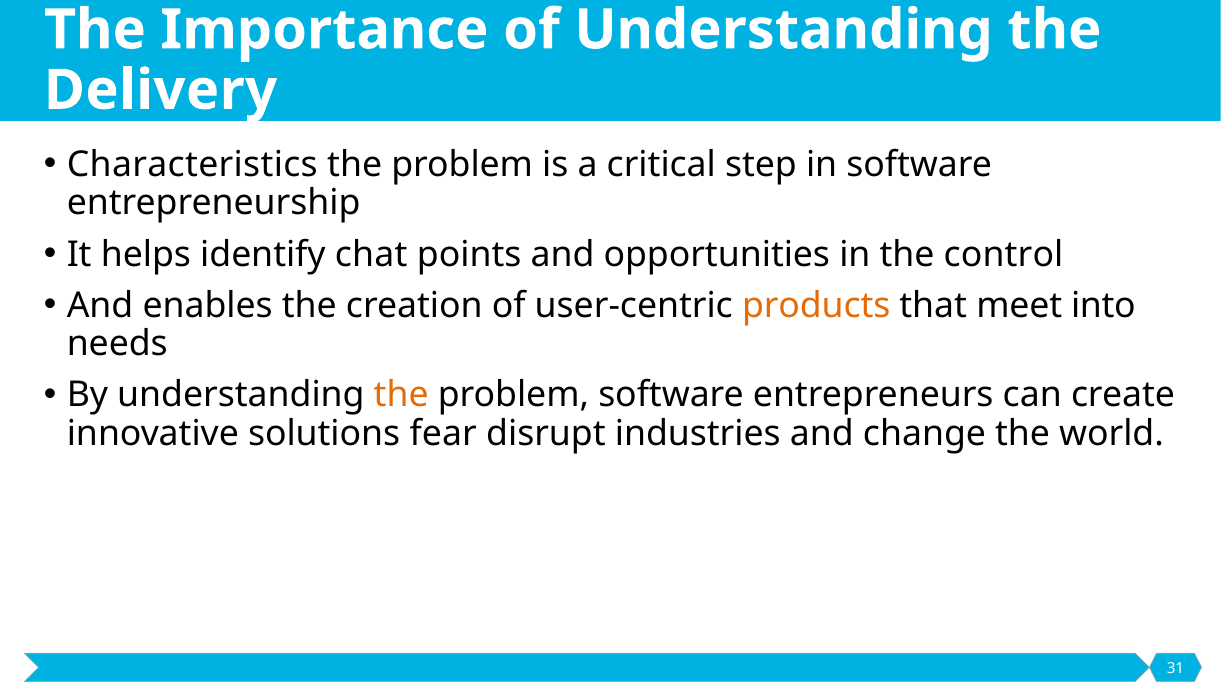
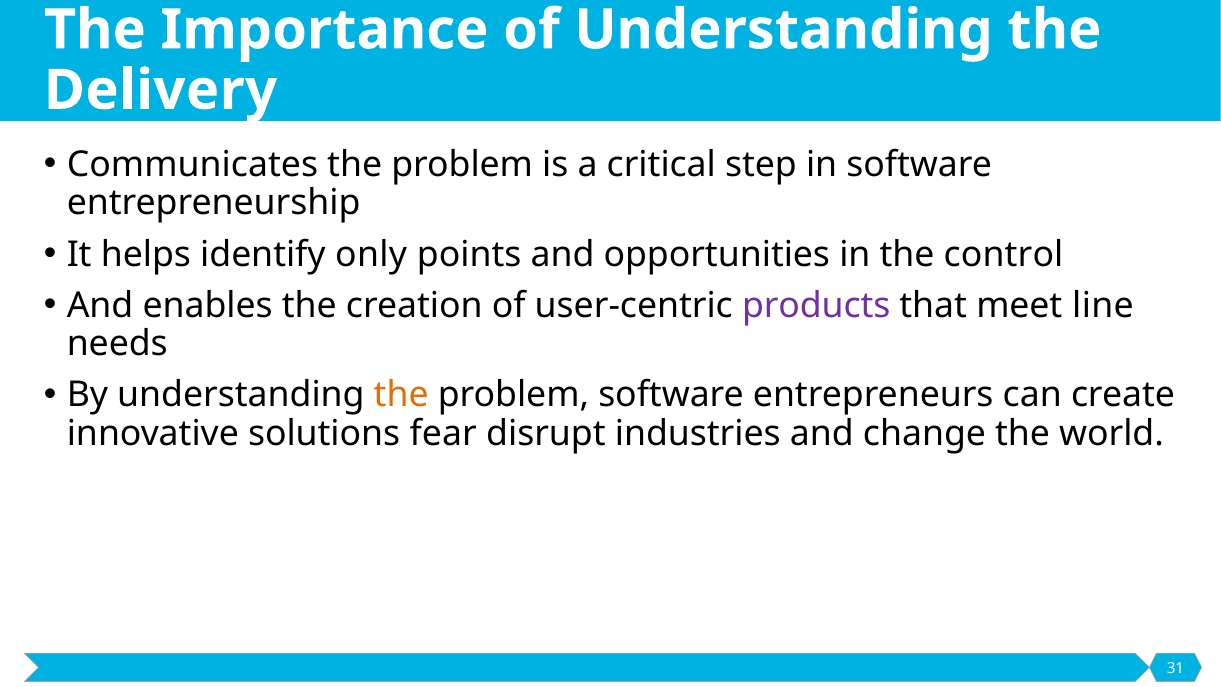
Characteristics: Characteristics -> Communicates (192, 165)
chat: chat -> only (371, 254)
products colour: orange -> purple (816, 305)
into: into -> line (1103, 305)
